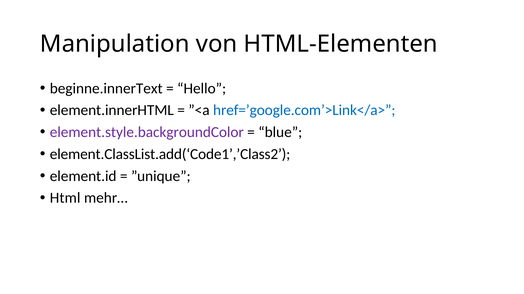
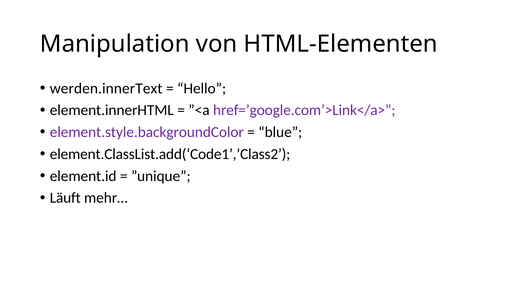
beginne.innerText: beginne.innerText -> werden.innerText (106, 89)
href=’google.com’>Link</a> colour: blue -> purple (304, 111)
Html: Html -> Läuft (65, 198)
